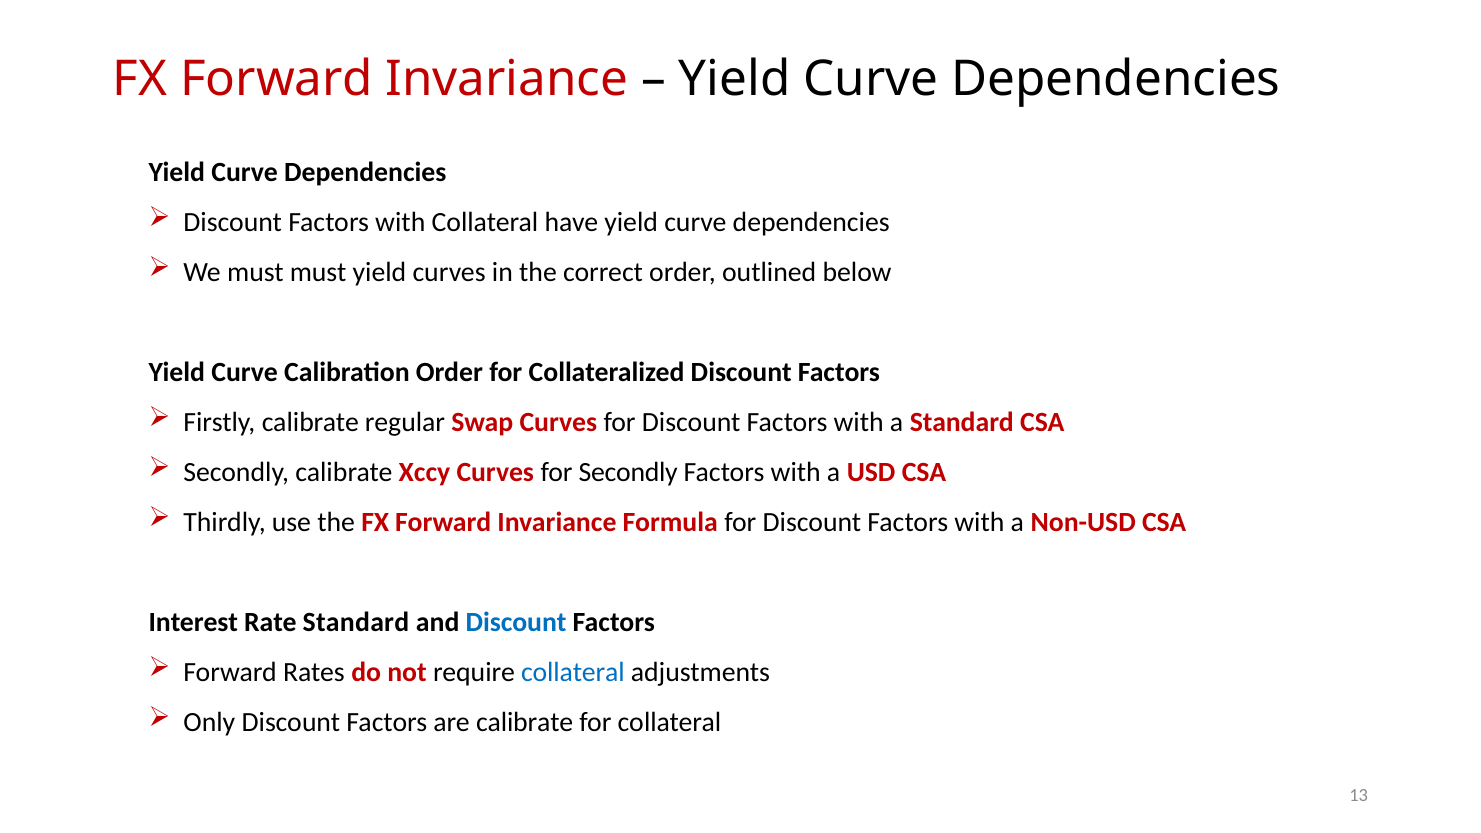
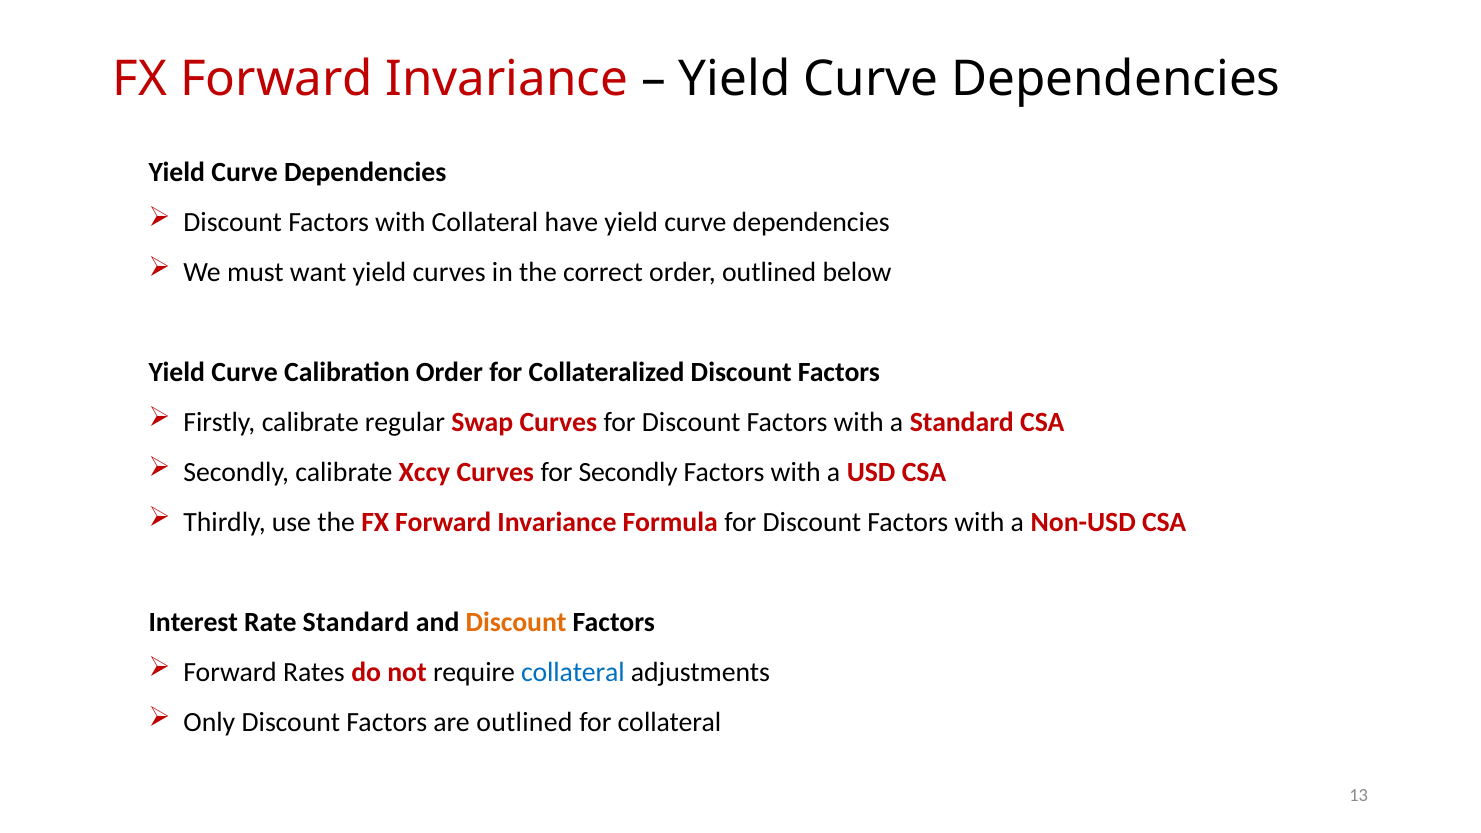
must must: must -> want (318, 272)
Discount colour: blue -> orange (516, 622)
are calibrate: calibrate -> outlined (524, 722)
